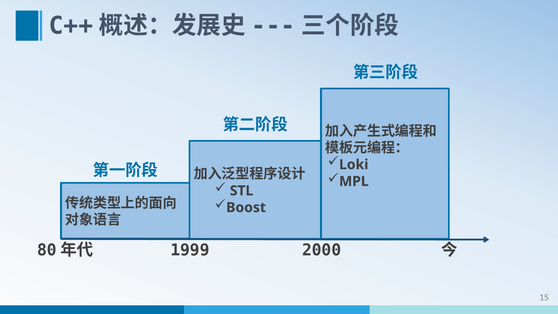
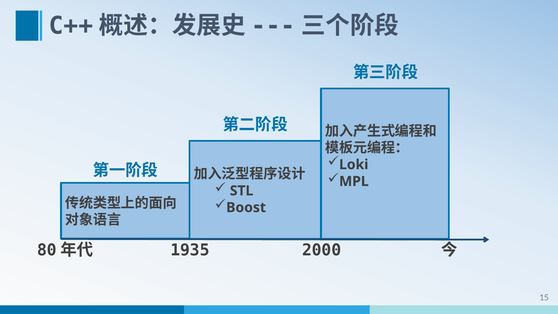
1999: 1999 -> 1935 (190, 250)
